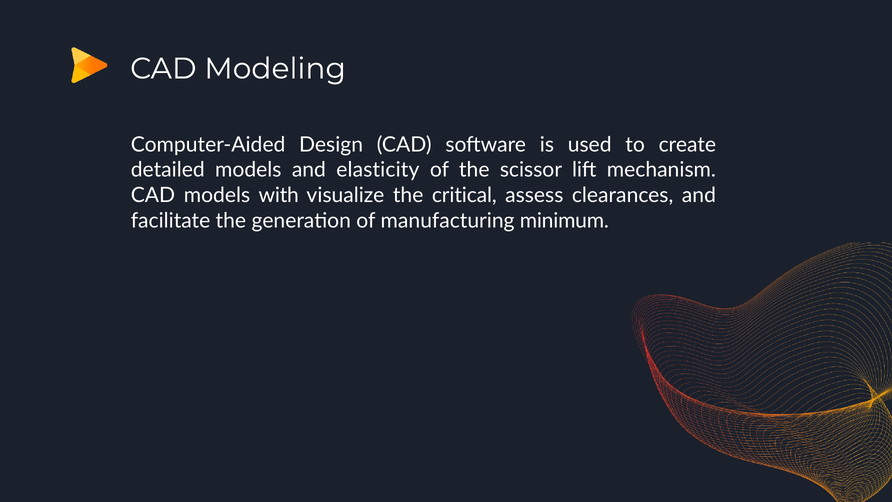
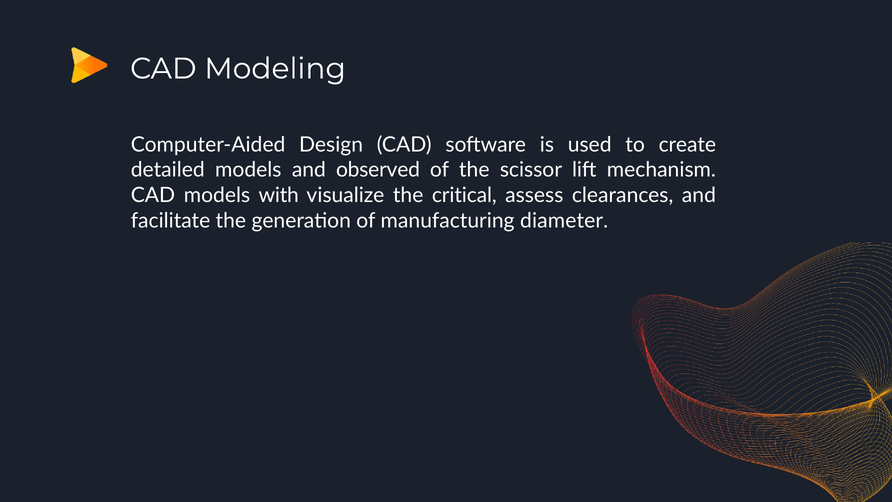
elasticity: elasticity -> observed (378, 170)
minimum: minimum -> diameter (564, 220)
